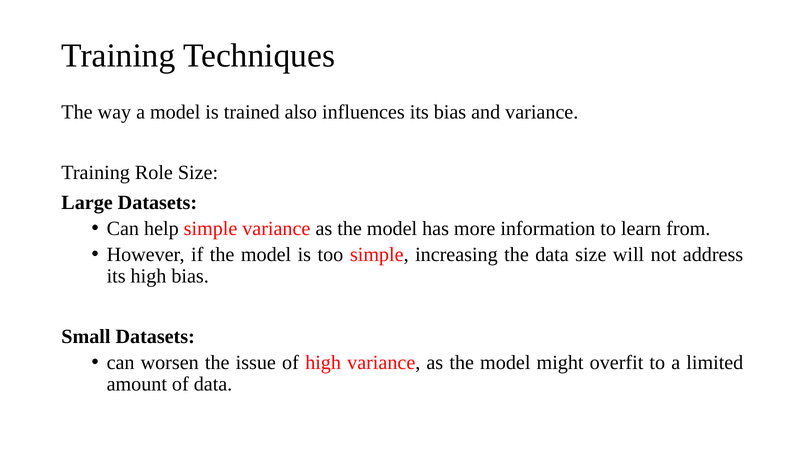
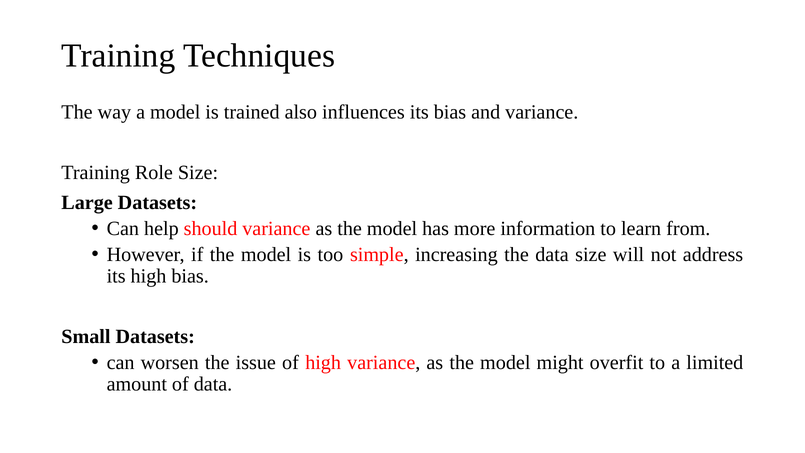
help simple: simple -> should (211, 229)
